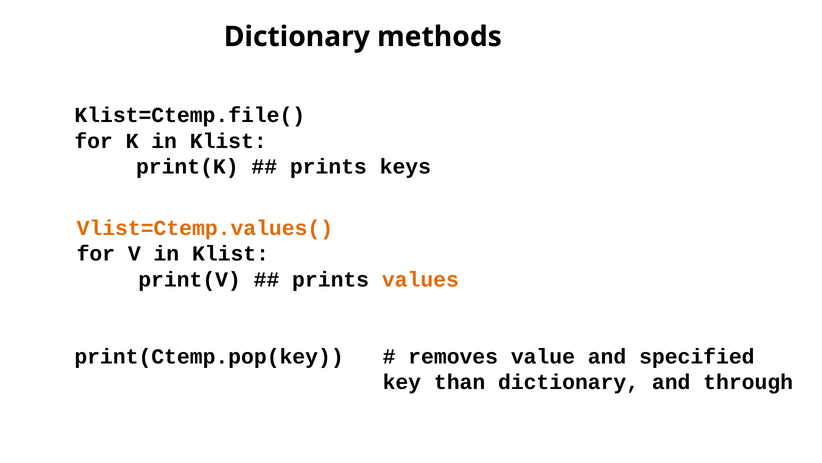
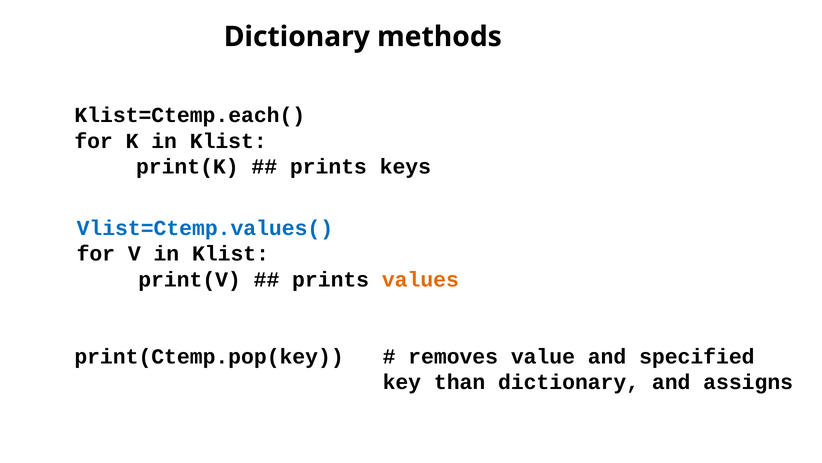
Klist=Ctemp.file(: Klist=Ctemp.file( -> Klist=Ctemp.each( (190, 115)
Vlist=Ctemp.values( colour: orange -> blue (205, 228)
through: through -> assigns (748, 382)
